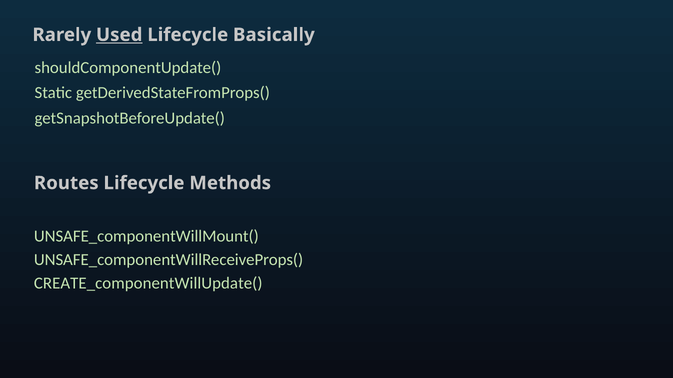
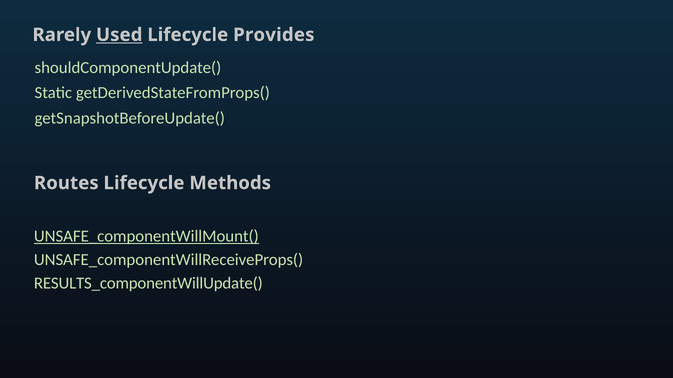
Basically: Basically -> Provides (274, 35)
UNSAFE_componentWillMount( underline: none -> present (146, 237)
CREATE_componentWillUpdate(: CREATE_componentWillUpdate( -> RESULTS_componentWillUpdate( (148, 284)
